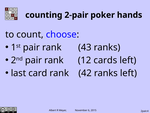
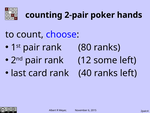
43: 43 -> 80 (85, 47)
cards: cards -> some (105, 60)
42: 42 -> 40 (85, 73)
